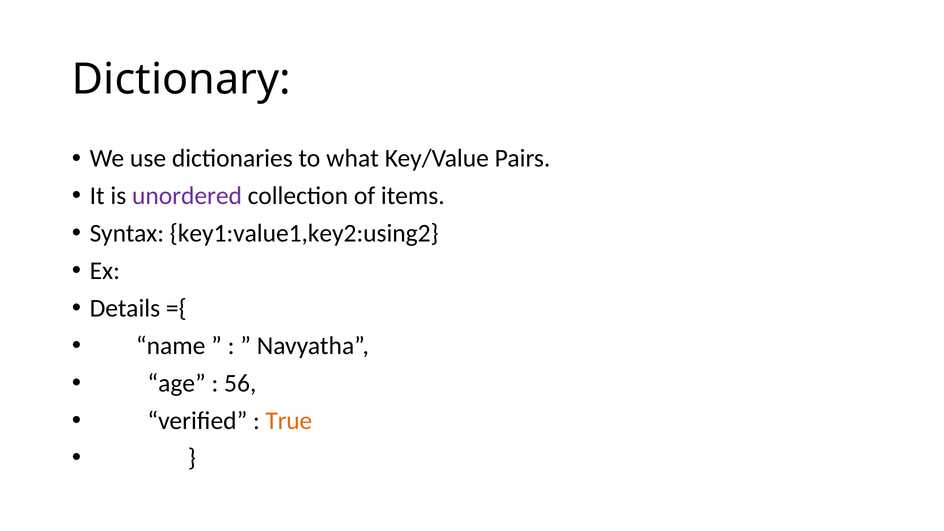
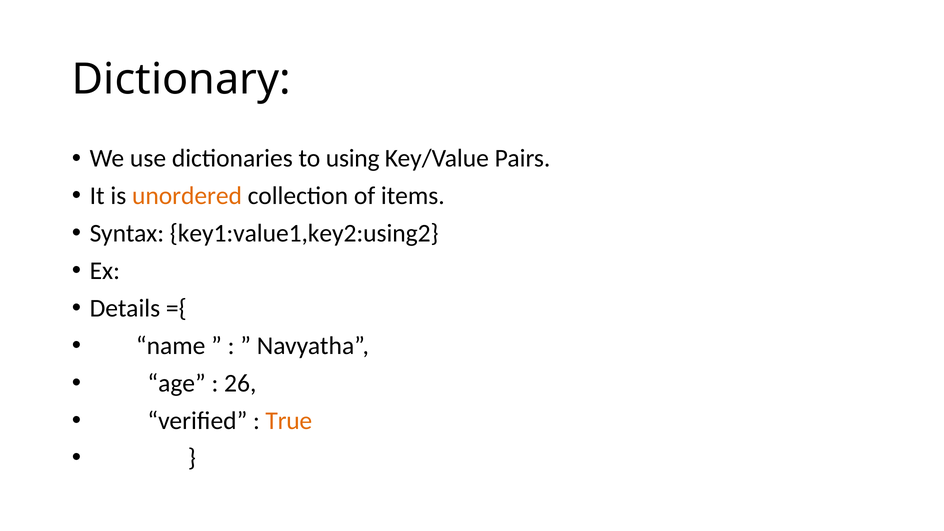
what: what -> using (353, 159)
unordered colour: purple -> orange (187, 196)
56: 56 -> 26 (240, 383)
